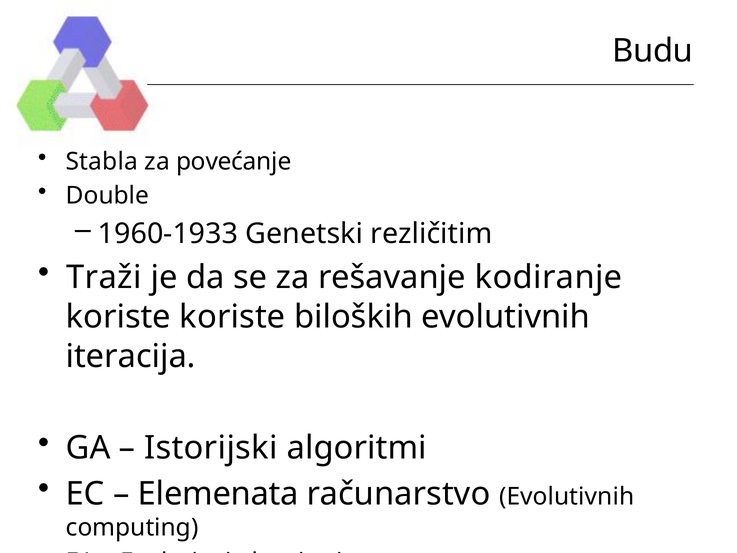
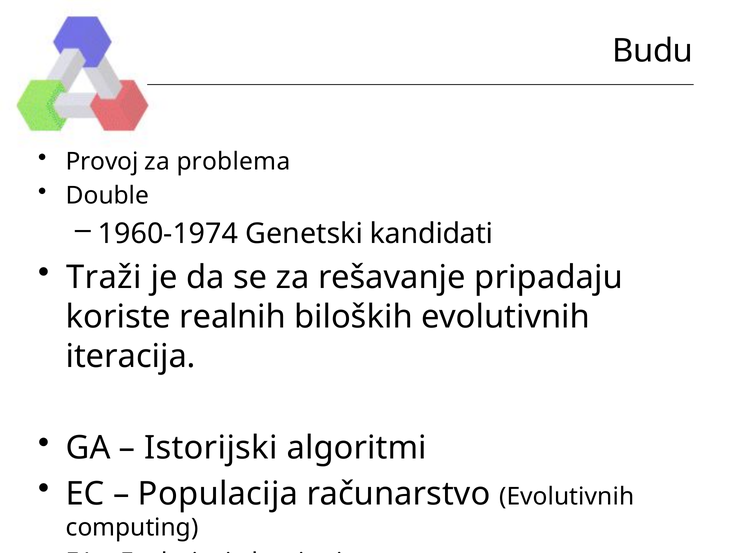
Stabla: Stabla -> Provoj (102, 161)
povećanje: povećanje -> problema (233, 161)
1960-1933: 1960-1933 -> 1960-1974 (168, 234)
rezličitim: rezličitim -> kandidati (432, 234)
kodiranje: kodiranje -> pripadaju (549, 277)
koriste koriste: koriste -> realnih (233, 317)
Elemenata: Elemenata -> Populacija (218, 494)
